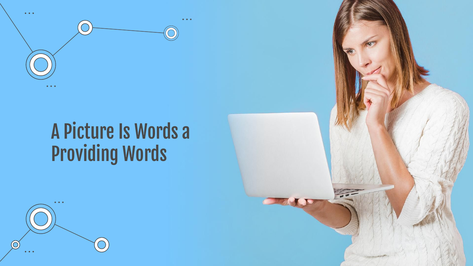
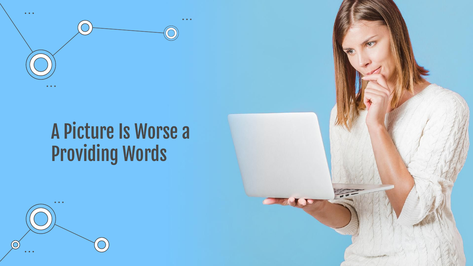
Is Words: Words -> Worse (156, 133)
